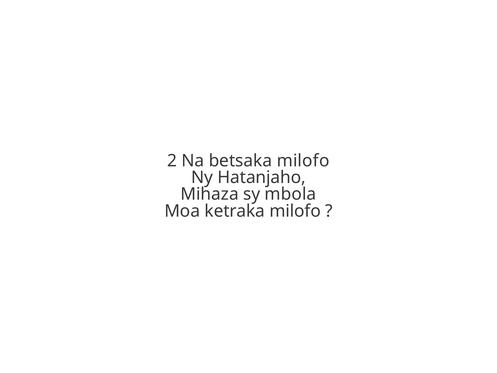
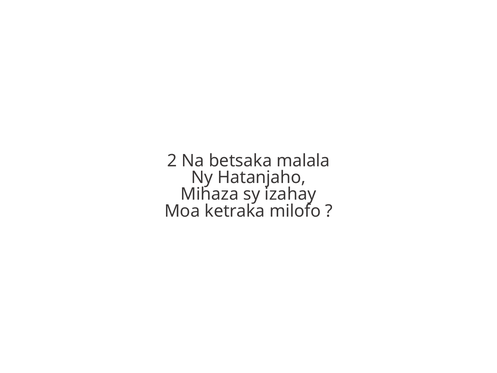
betsaka milofo: milofo -> malala (303, 161)
mbola: mbola -> izahay (290, 194)
